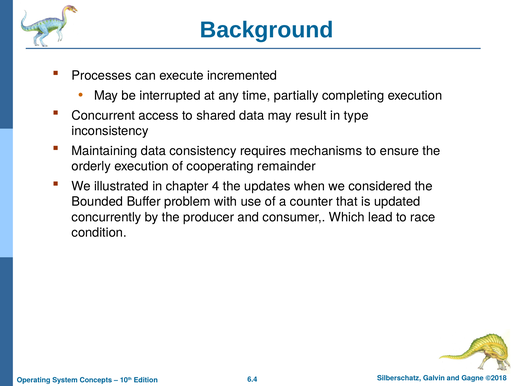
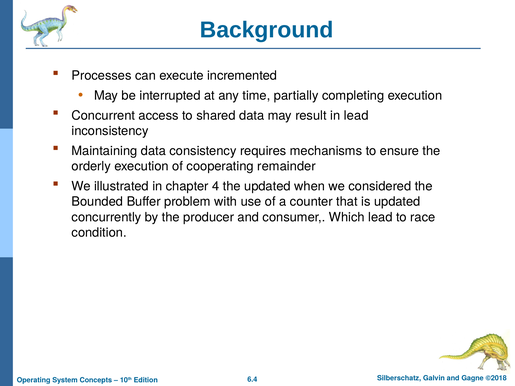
in type: type -> lead (356, 116)
the updates: updates -> updated (267, 186)
